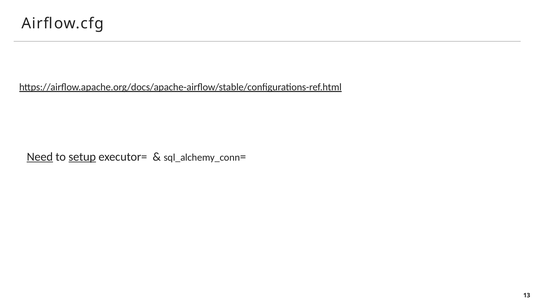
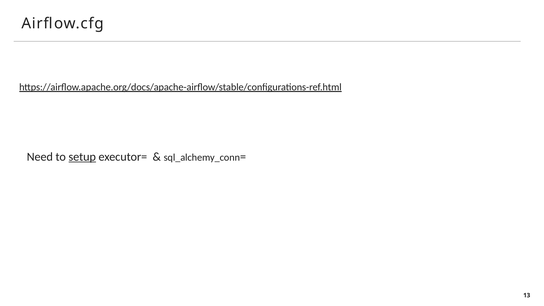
Need underline: present -> none (40, 157)
